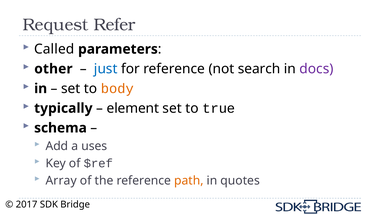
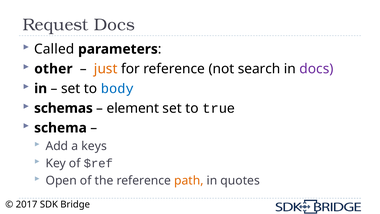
Request Refer: Refer -> Docs (114, 25)
just colour: blue -> orange (106, 69)
body colour: orange -> blue (117, 88)
typically: typically -> schemas (63, 108)
uses: uses -> keys (94, 146)
Array: Array -> Open (61, 180)
